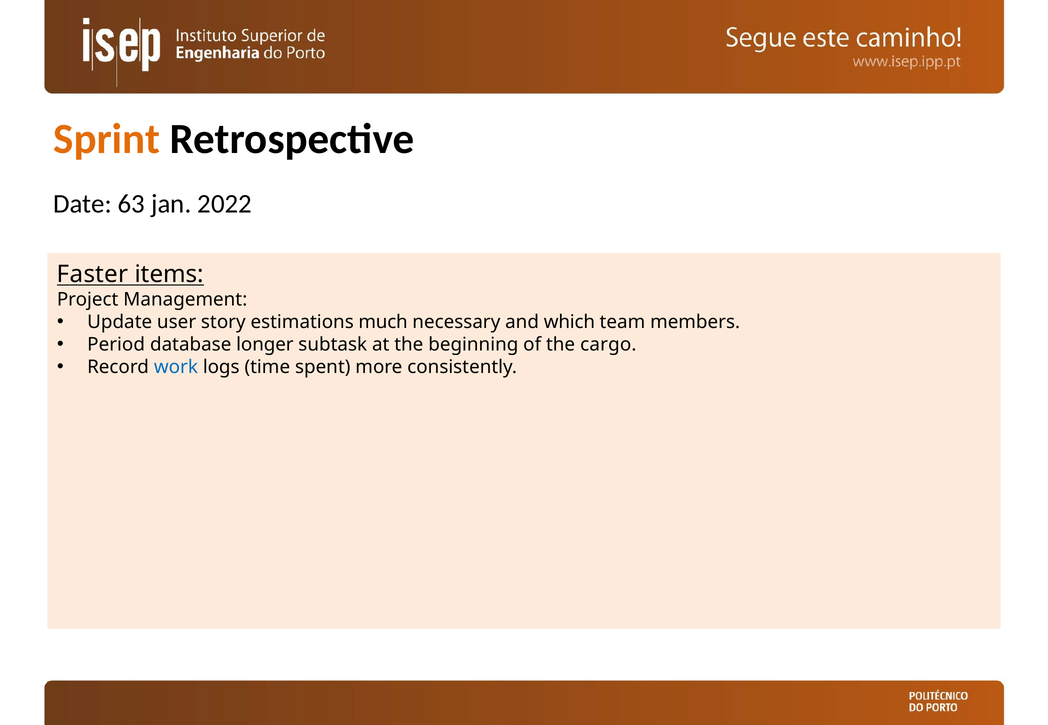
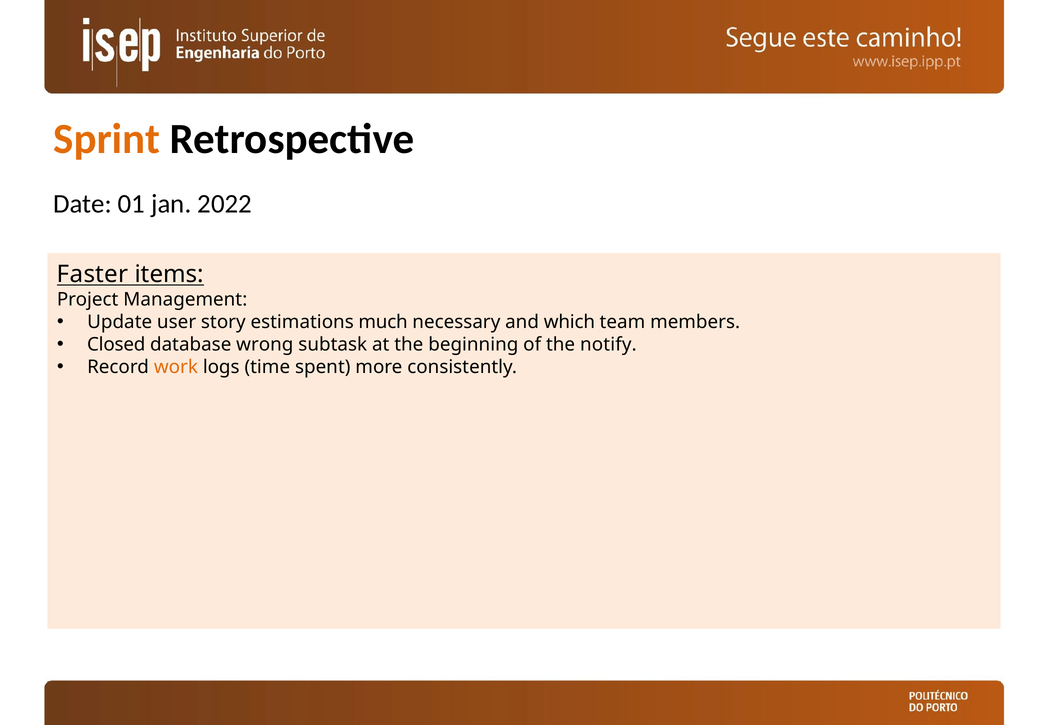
63: 63 -> 01 (131, 204)
Period: Period -> Closed (116, 345)
longer: longer -> wrong (265, 345)
cargo: cargo -> notify (608, 345)
work colour: blue -> orange (176, 367)
